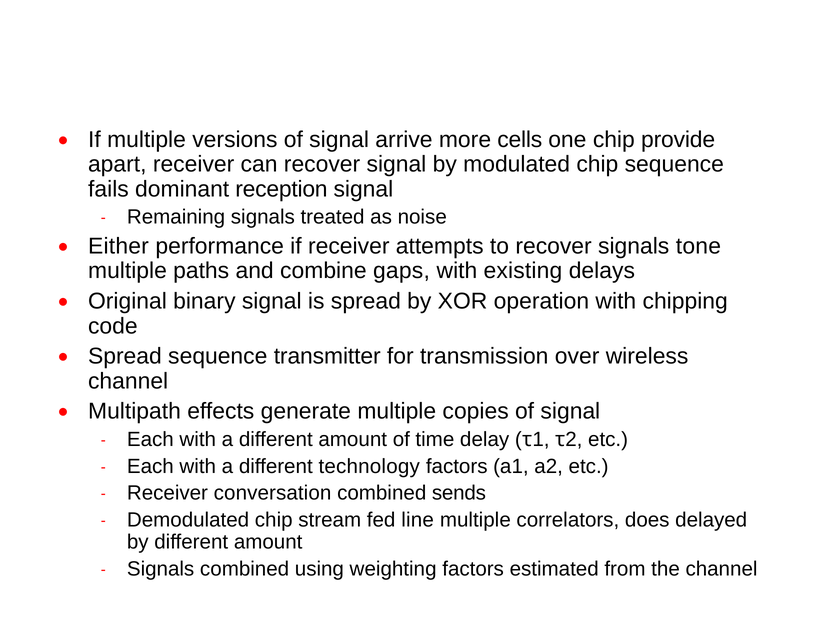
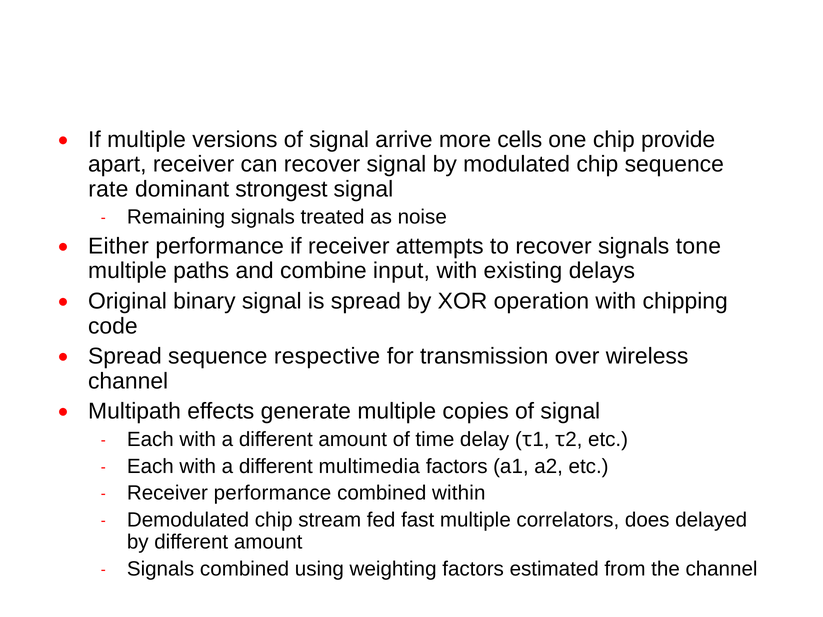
fails: fails -> rate (108, 189)
reception: reception -> strongest (281, 189)
gaps: gaps -> input (401, 271)
transmitter: transmitter -> respective (327, 356)
technology: technology -> multimedia (369, 466)
Receiver conversation: conversation -> performance (272, 493)
sends: sends -> within (459, 493)
line: line -> fast (418, 520)
